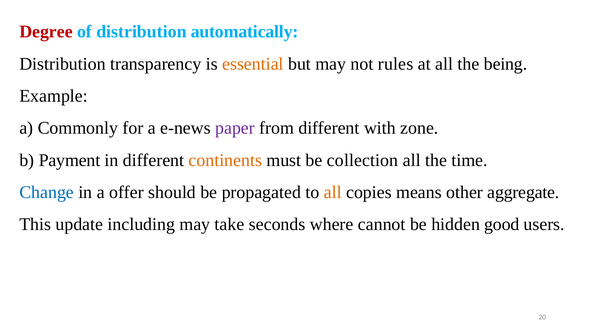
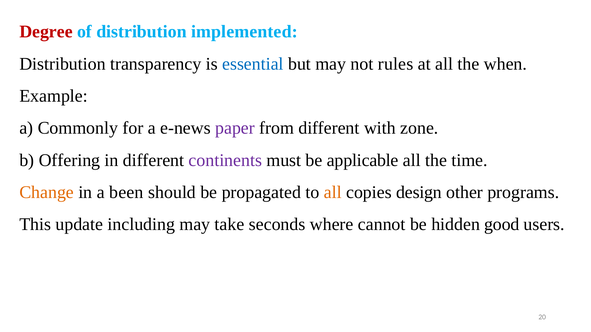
automatically: automatically -> implemented (244, 32)
essential colour: orange -> blue (253, 64)
being: being -> when (505, 64)
Payment: Payment -> Offering (69, 160)
continents colour: orange -> purple (225, 160)
collection: collection -> applicable (363, 160)
Change colour: blue -> orange (47, 193)
offer: offer -> been (126, 193)
means: means -> design (419, 193)
aggregate: aggregate -> programs (523, 193)
